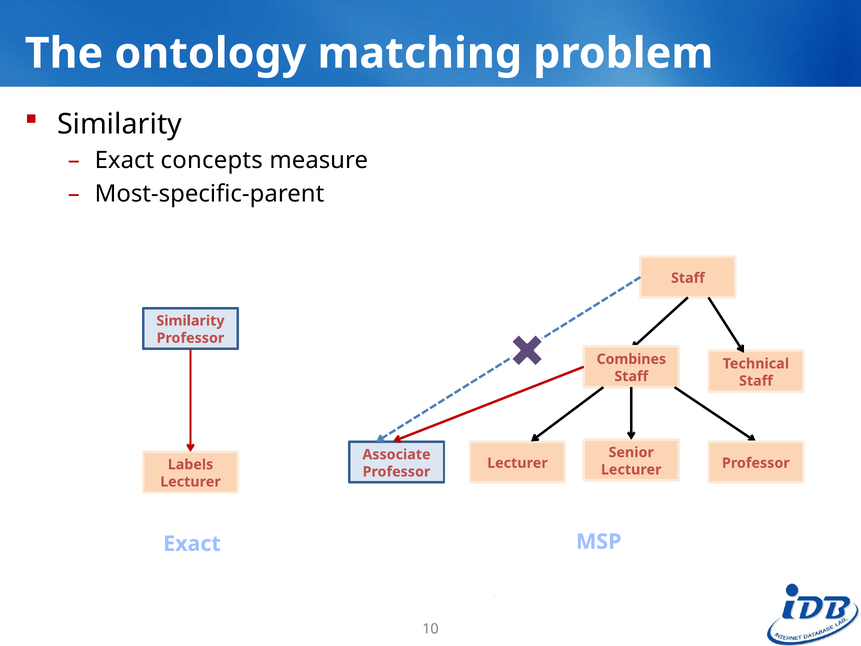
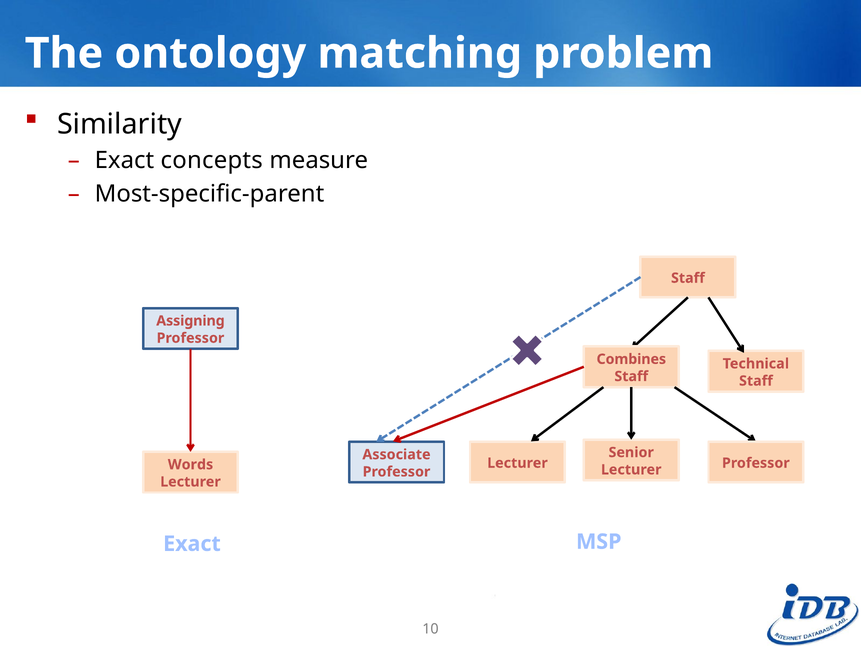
Similarity: Similarity -> Assigning (190, 321)
Labels: Labels -> Words (190, 464)
